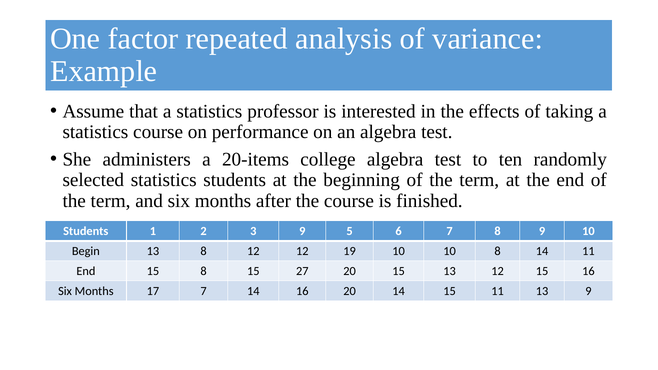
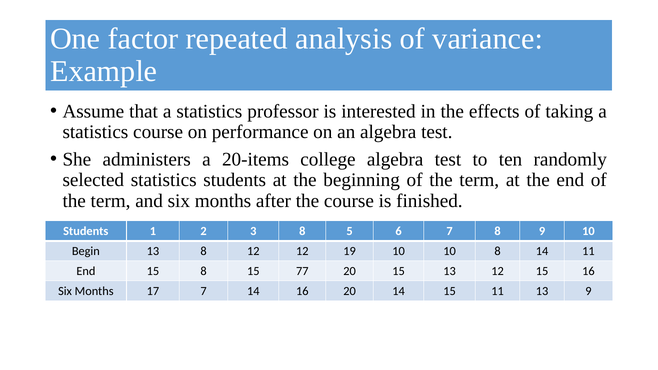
3 9: 9 -> 8 (302, 231)
27: 27 -> 77 (302, 271)
